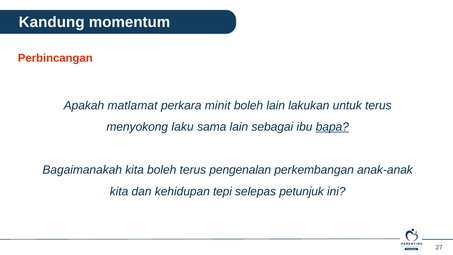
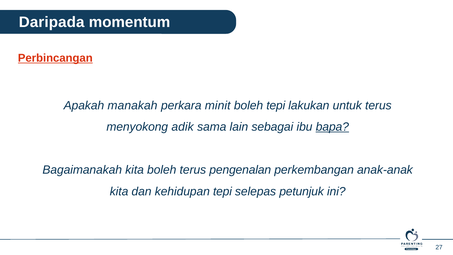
Kandung: Kandung -> Daripada (52, 22)
Perbincangan underline: none -> present (55, 58)
matlamat: matlamat -> manakah (133, 105)
boleh lain: lain -> tepi (276, 105)
laku: laku -> adik (183, 127)
